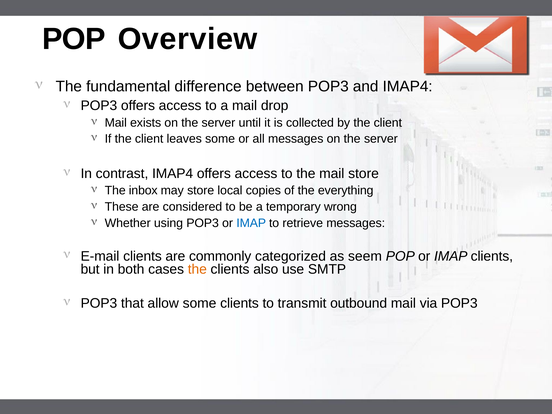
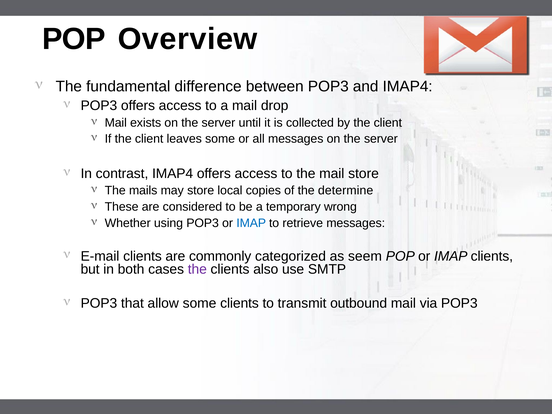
inbox: inbox -> mails (143, 191)
everything: everything -> determine (346, 191)
the colour: orange -> purple (197, 269)
